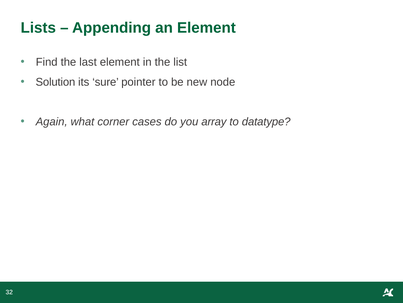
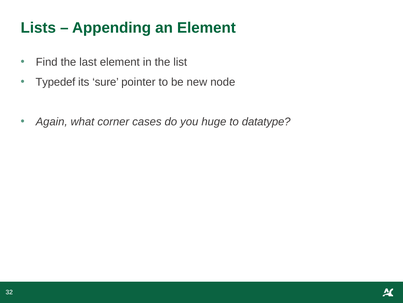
Solution: Solution -> Typedef (55, 82)
array: array -> huge (214, 121)
